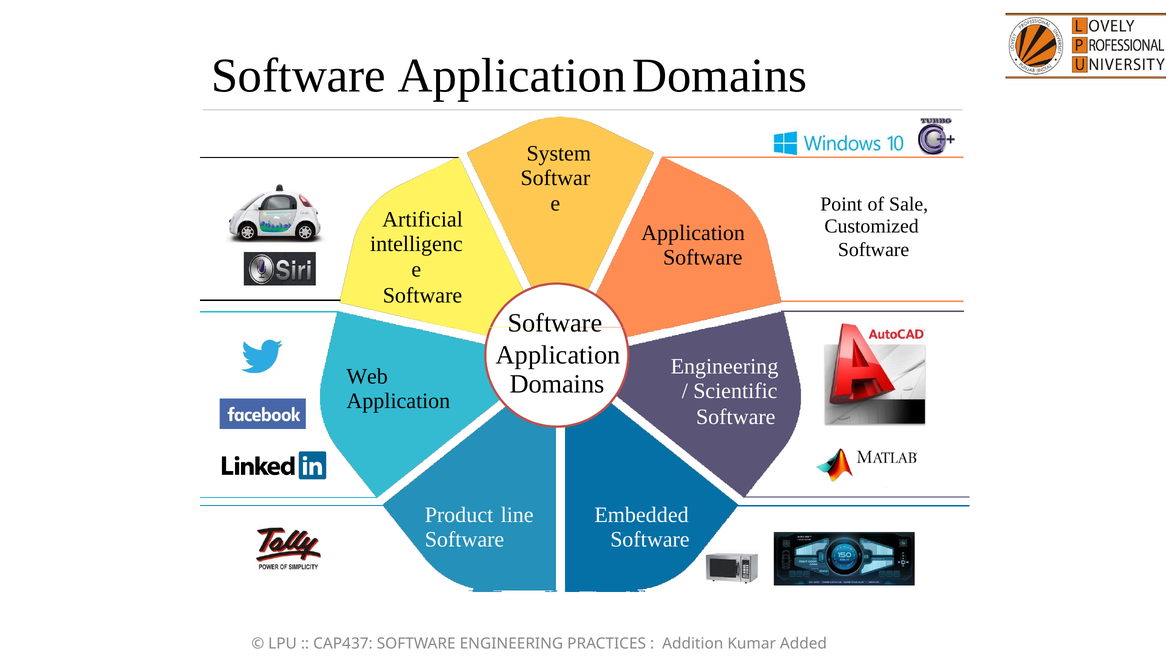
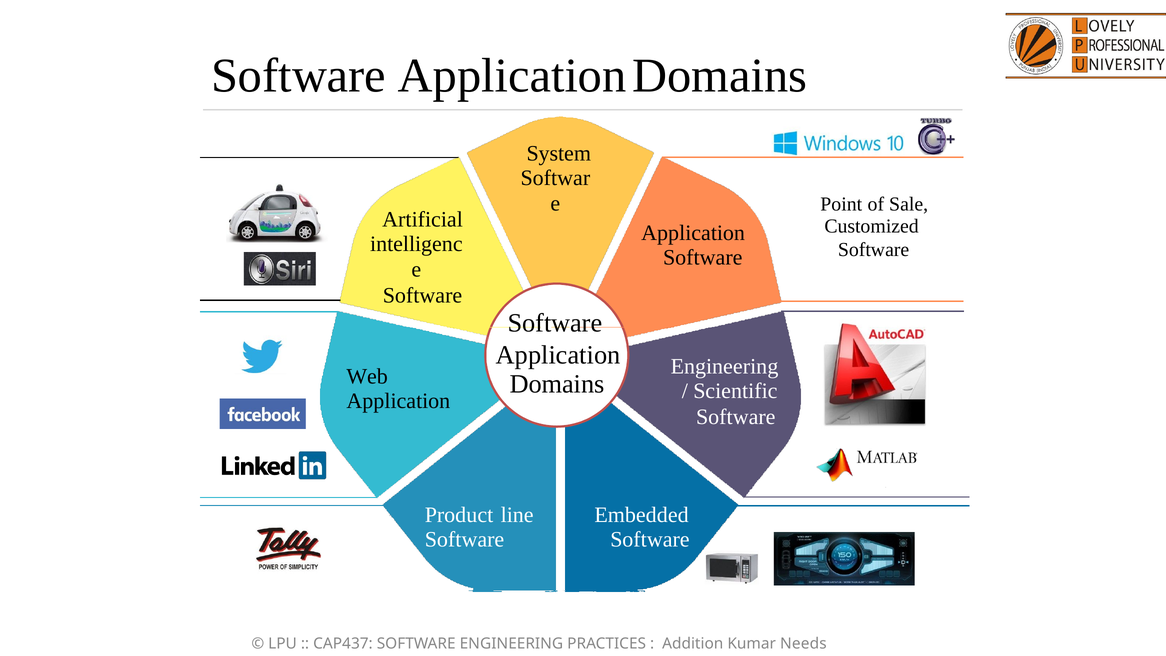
Added: Added -> Needs (803, 644)
